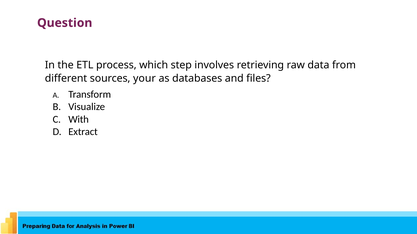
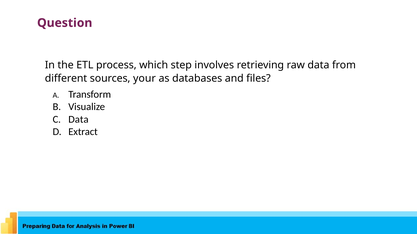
C With: With -> Data (78, 120)
